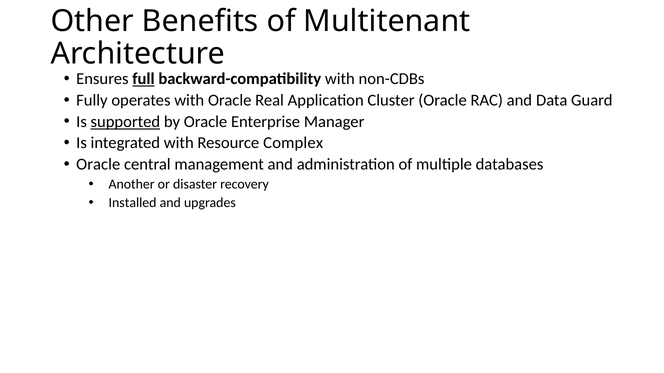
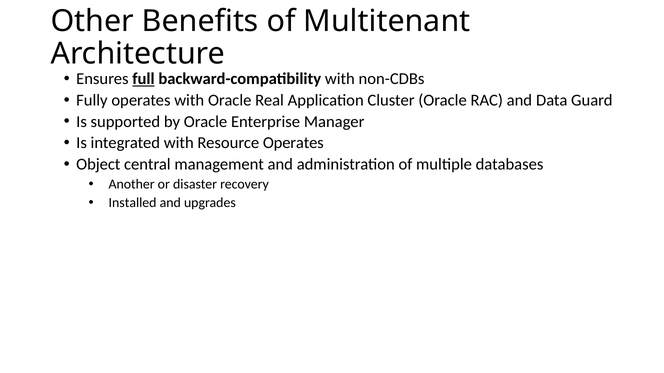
supported underline: present -> none (125, 122)
Resource Complex: Complex -> Operates (293, 143)
Oracle: Oracle -> Object (98, 165)
